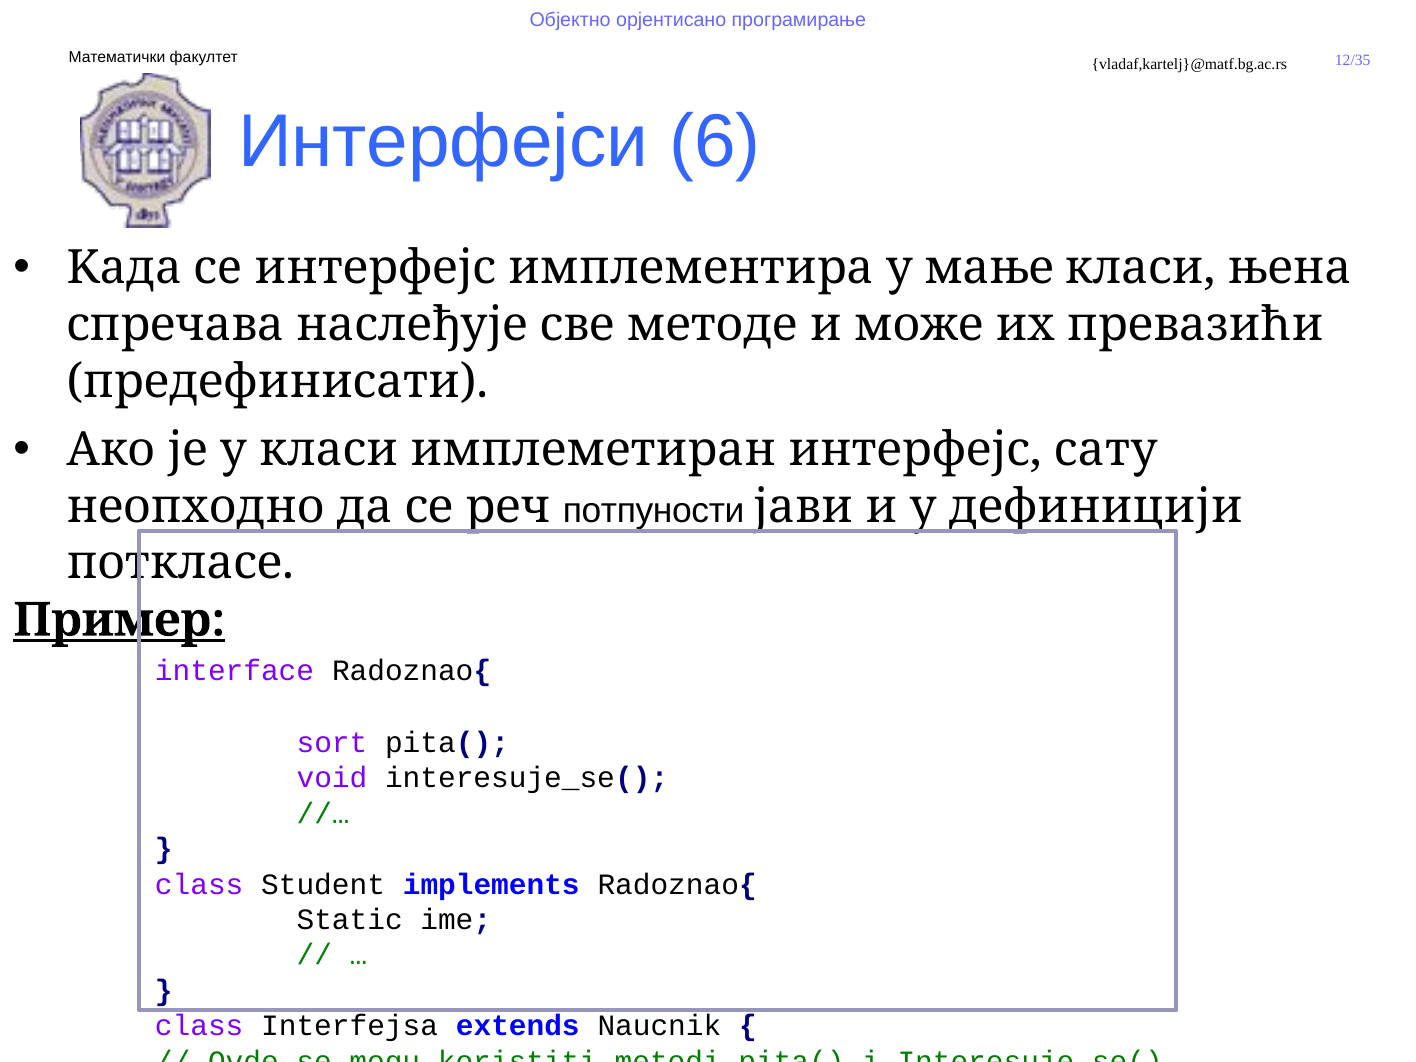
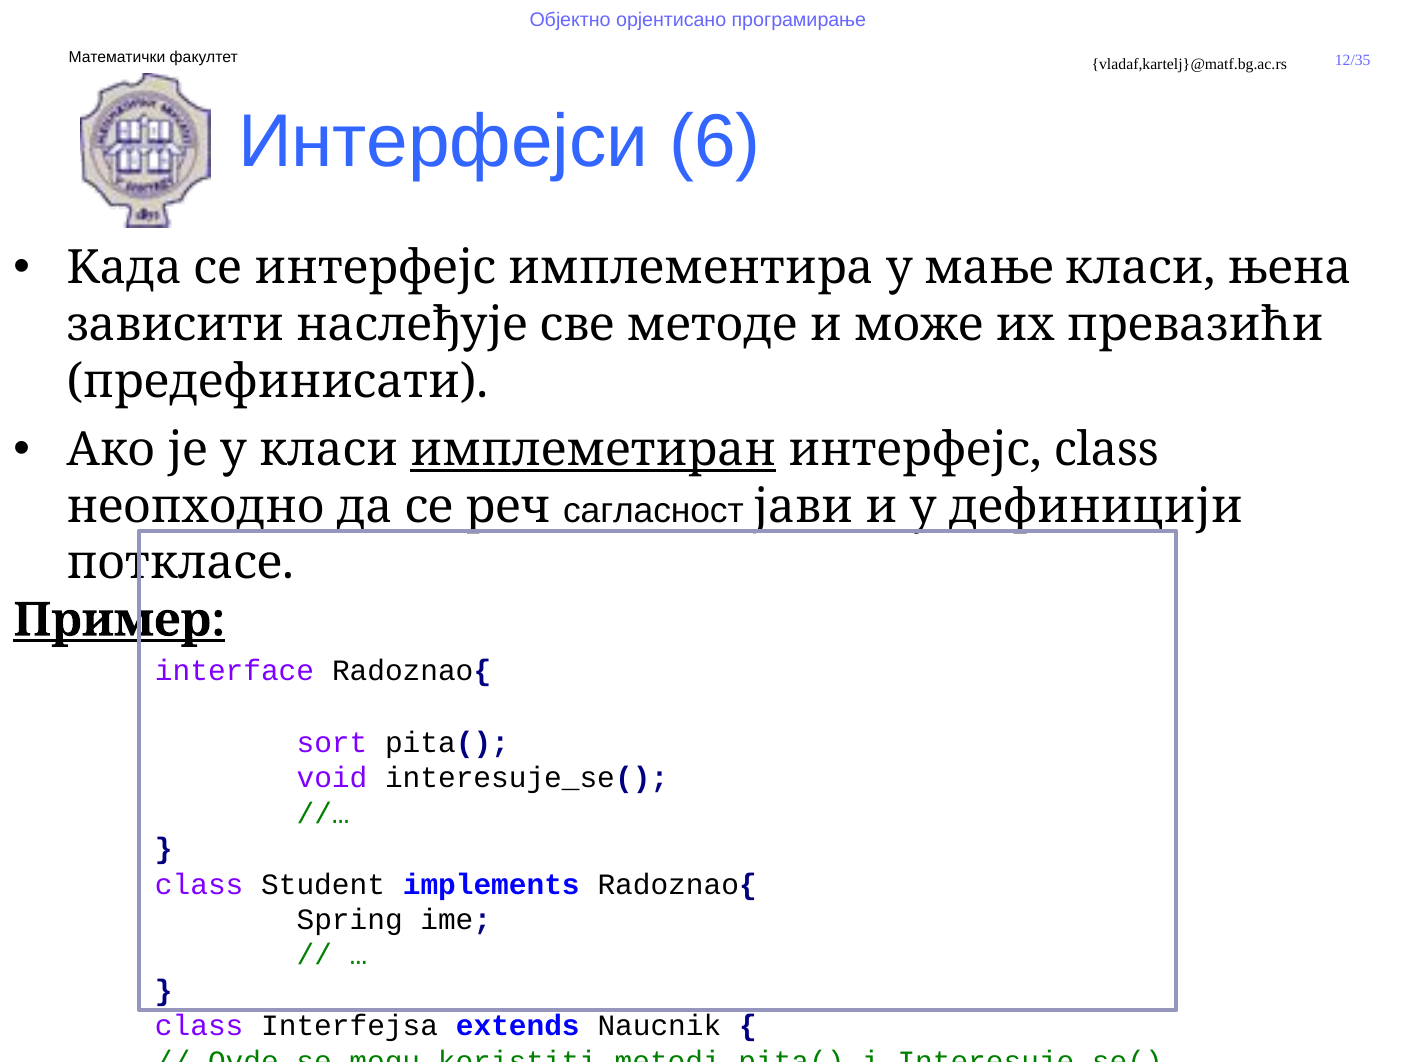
спречава: спречава -> зависити (175, 325)
имплеметиран underline: none -> present (593, 450)
интерфејс сату: сату -> class (1106, 450)
потпуности: потпуности -> сагласност (653, 511)
Static: Static -> Spring (350, 920)
